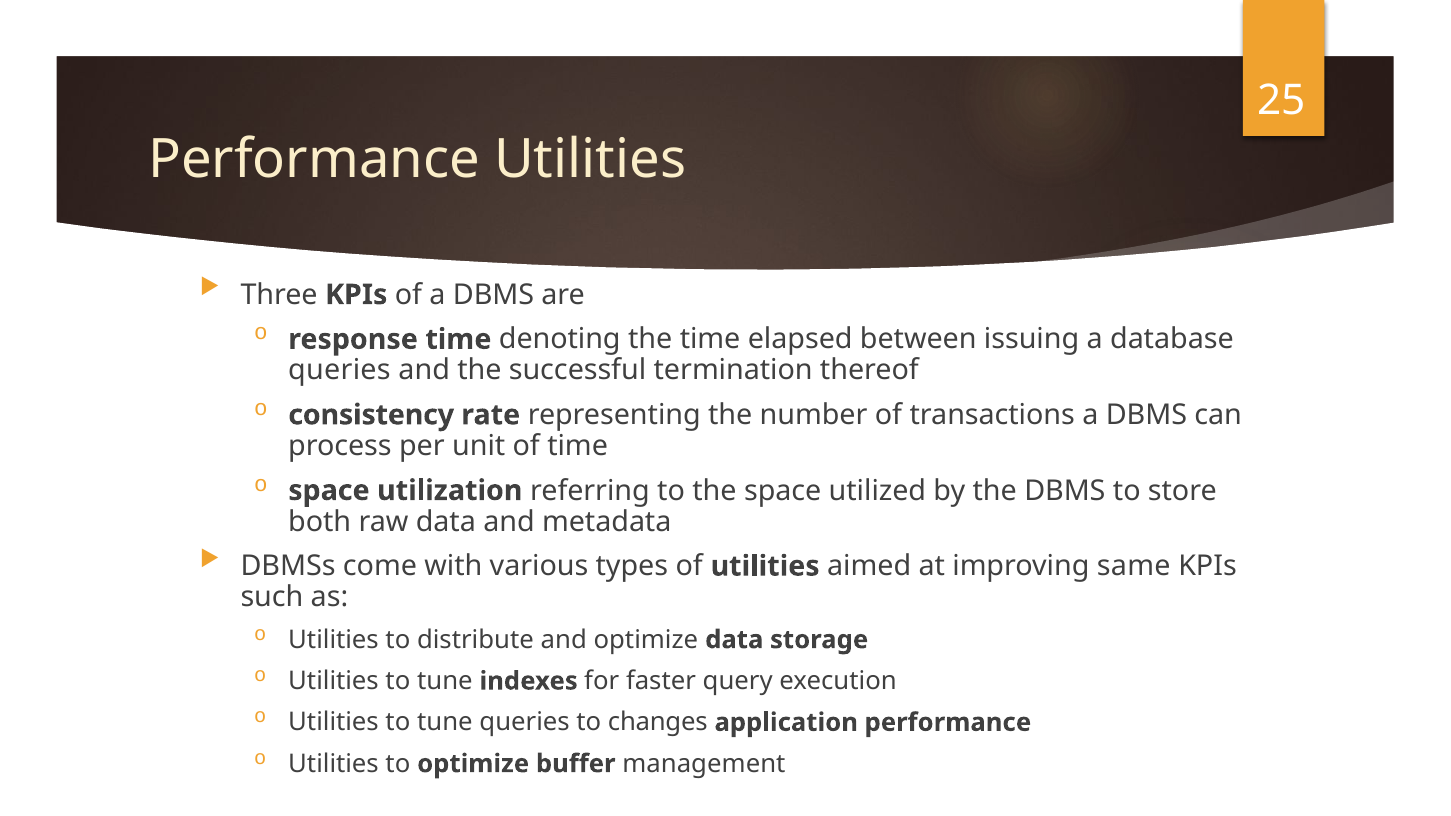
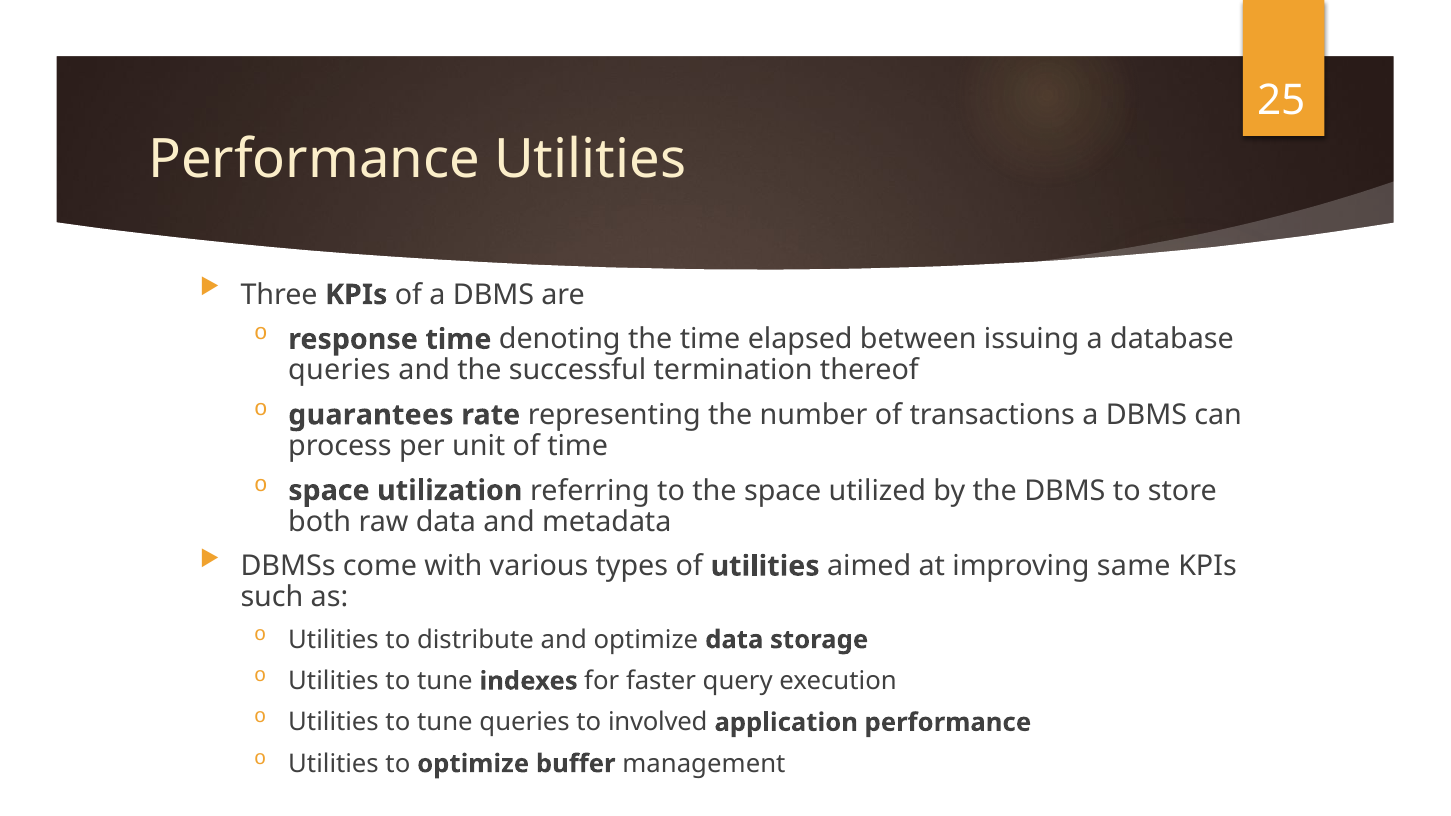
consistency: consistency -> guarantees (371, 415)
changes: changes -> involved (658, 723)
